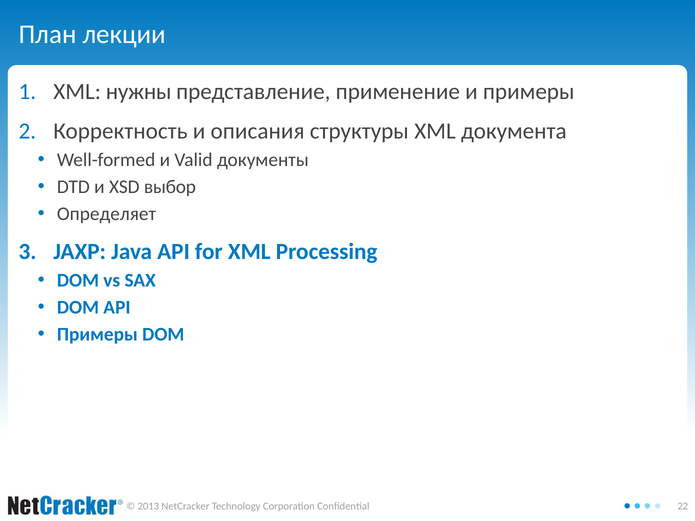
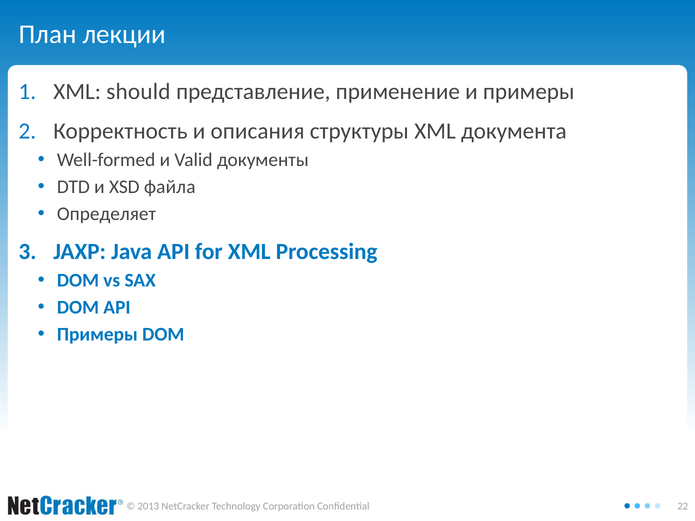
нужны: нужны -> should (138, 92)
выбор: выбор -> файла (170, 187)
